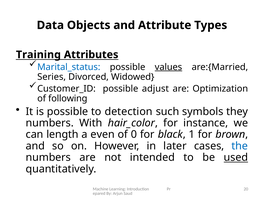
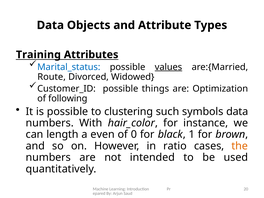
Series: Series -> Route (52, 77)
adjust: adjust -> things (155, 89)
detection: detection -> clustering (129, 112)
symbols they: they -> data (237, 112)
later: later -> ratio (175, 146)
the colour: blue -> orange (240, 146)
used underline: present -> none (236, 157)
